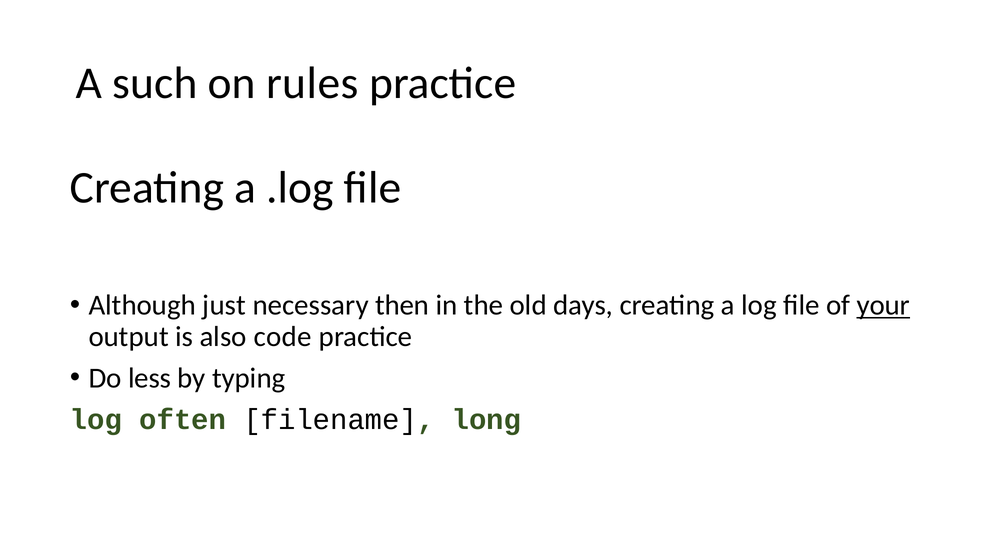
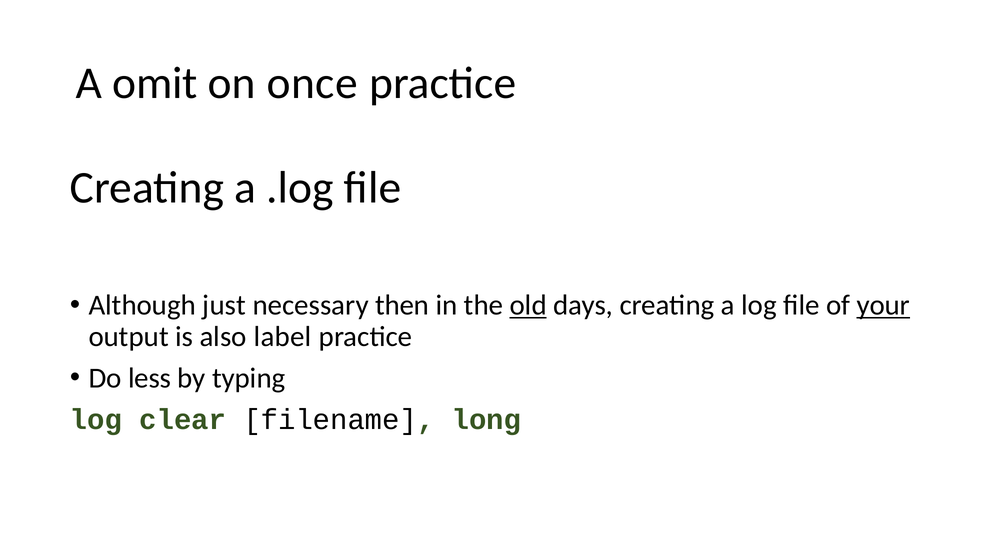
such: such -> omit (155, 83)
rules: rules -> once (312, 83)
old underline: none -> present (528, 306)
code: code -> label (283, 337)
often: often -> clear (183, 420)
